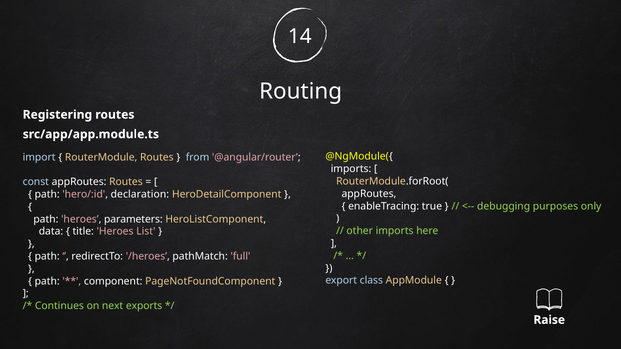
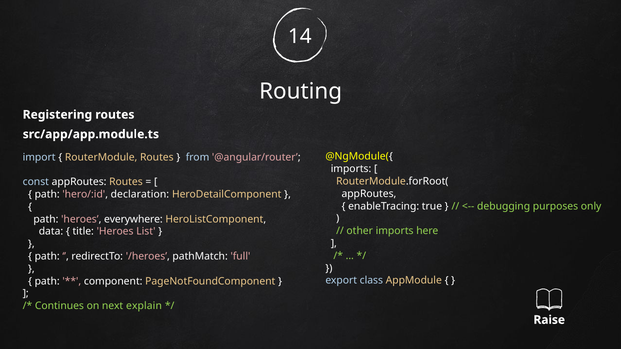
parameters: parameters -> everywhere (133, 219)
exports: exports -> explain (144, 306)
